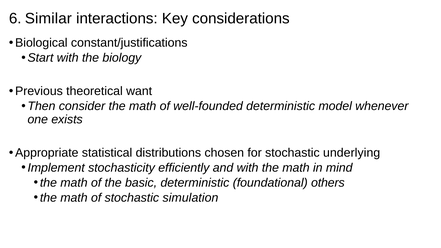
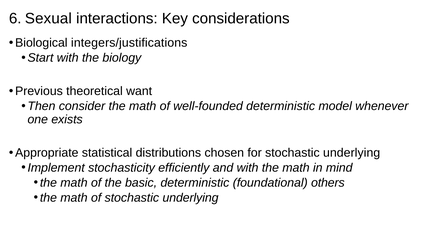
Similar: Similar -> Sexual (48, 19)
constant/justifications: constant/justifications -> integers/justifications (129, 43)
of stochastic simulation: simulation -> underlying (191, 198)
